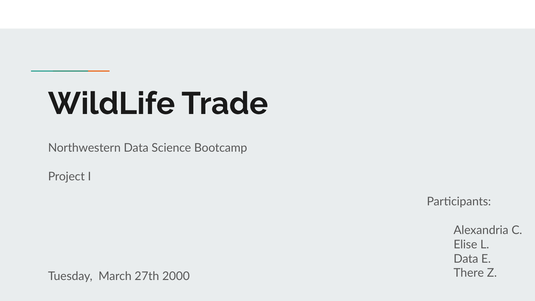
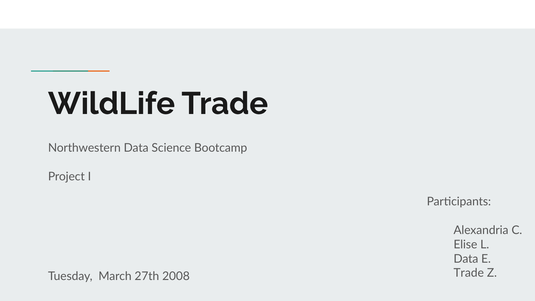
There: There -> Trade (469, 273)
2000: 2000 -> 2008 (176, 276)
